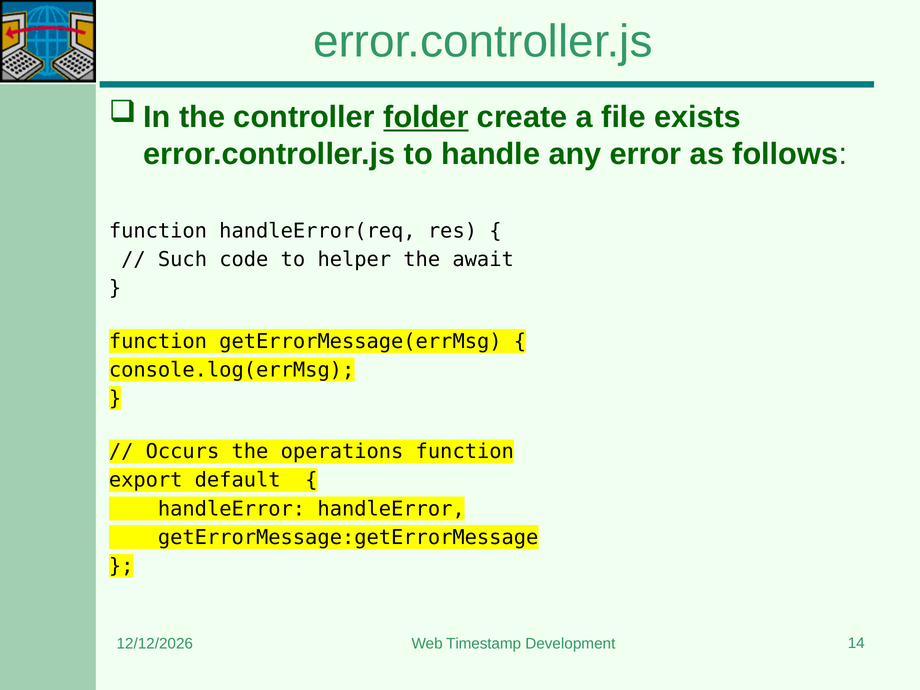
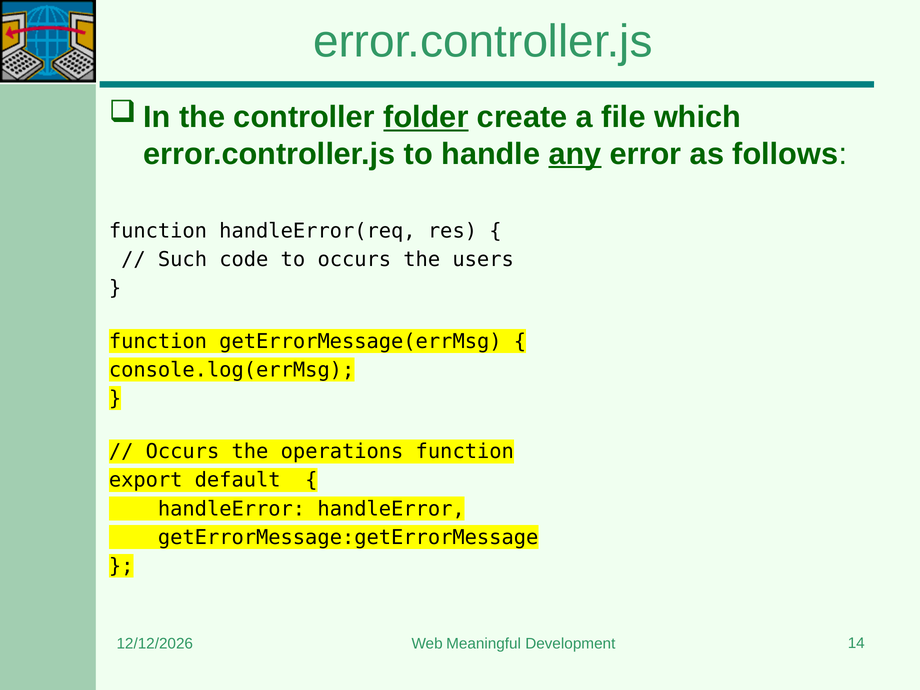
exists: exists -> which (698, 117)
any underline: none -> present (575, 154)
to helper: helper -> occurs (354, 260)
await: await -> users (483, 260)
Timestamp: Timestamp -> Meaningful (484, 644)
